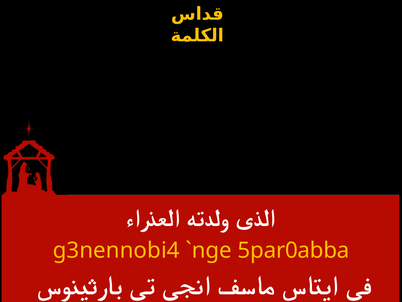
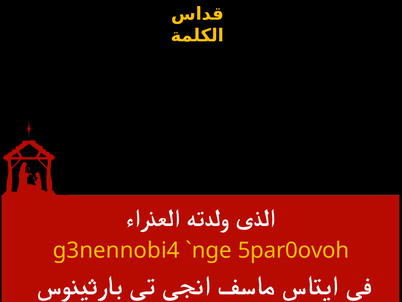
5par0abba: 5par0abba -> 5par0ovoh (294, 250)
